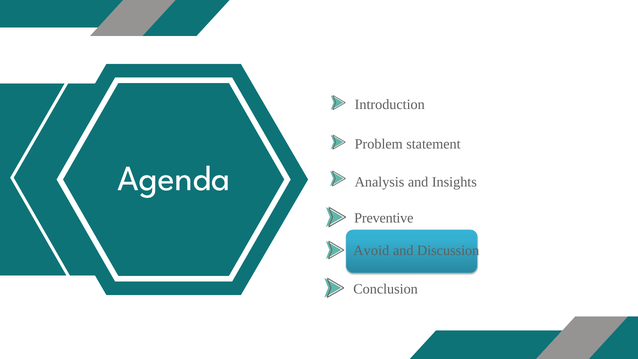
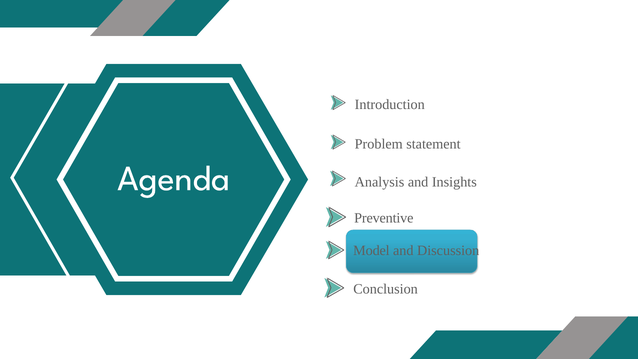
Avoid: Avoid -> Model (371, 250)
